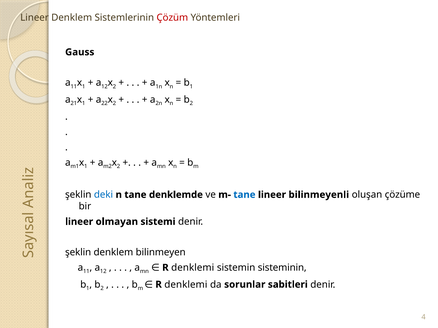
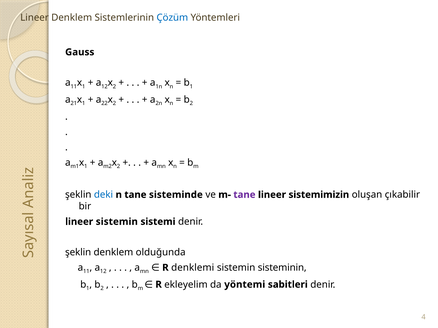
Çözüm colour: red -> blue (172, 18)
denklemde: denklemde -> sisteminde (176, 195)
tane colour: blue -> purple (244, 195)
bilinmeyenli: bilinmeyenli -> sistemimizin (319, 195)
çözüme: çözüme -> çıkabilir (402, 195)
lineer olmayan: olmayan -> sistemin (117, 222)
bilinmeyen: bilinmeyen -> olduğunda (161, 253)
denklemi: denklemi -> ekleyelim (186, 285)
sorunlar: sorunlar -> yöntemi (245, 285)
